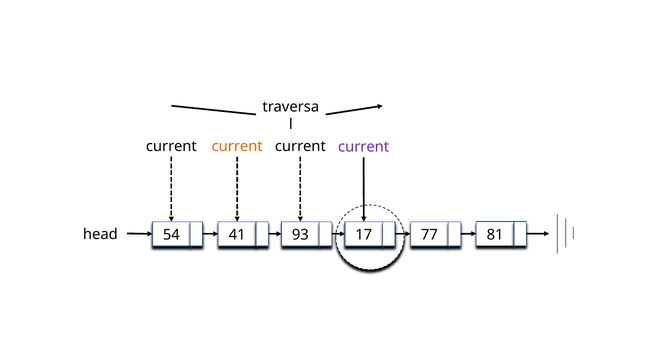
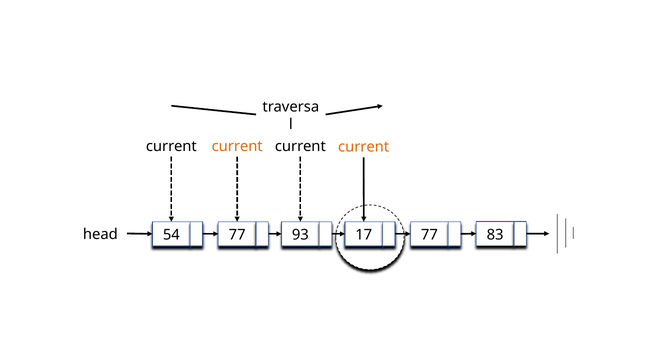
current colour: purple -> orange (364, 147)
54 41: 41 -> 77 (237, 235)
81: 81 -> 83 (495, 235)
